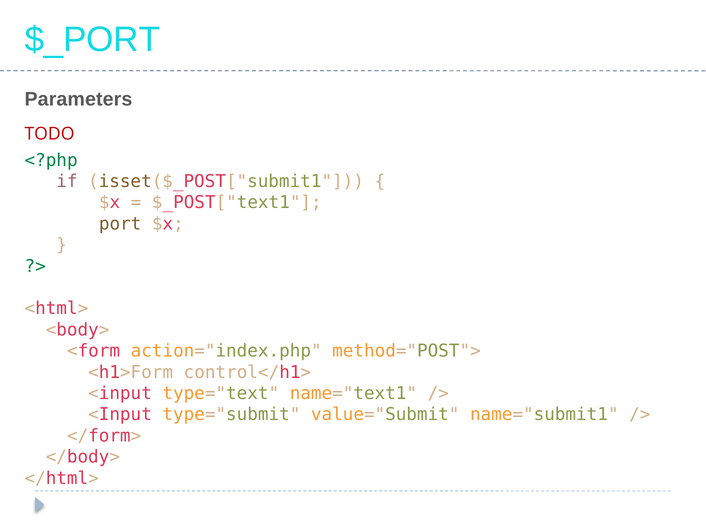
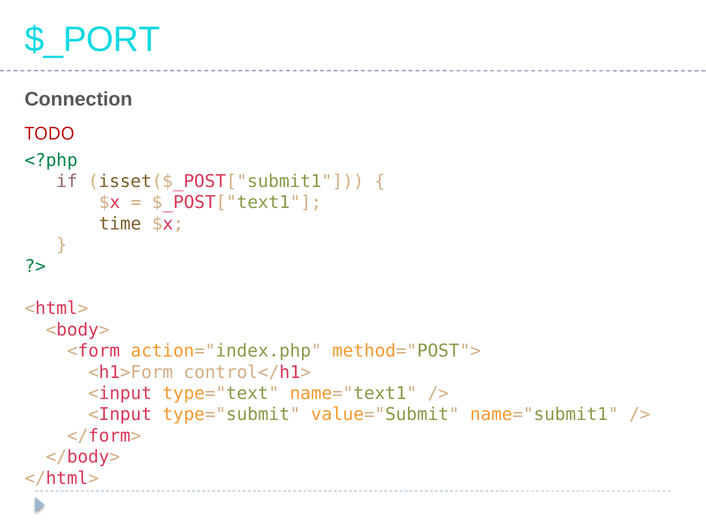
Parameters: Parameters -> Connection (79, 99)
port: port -> time (120, 224)
